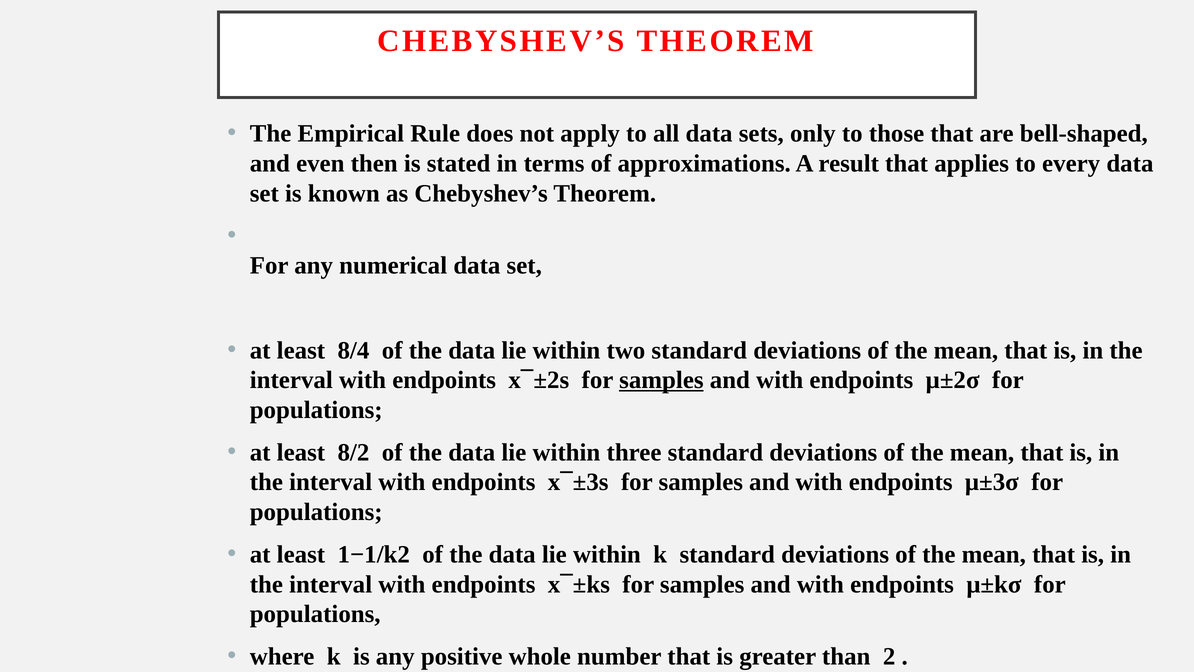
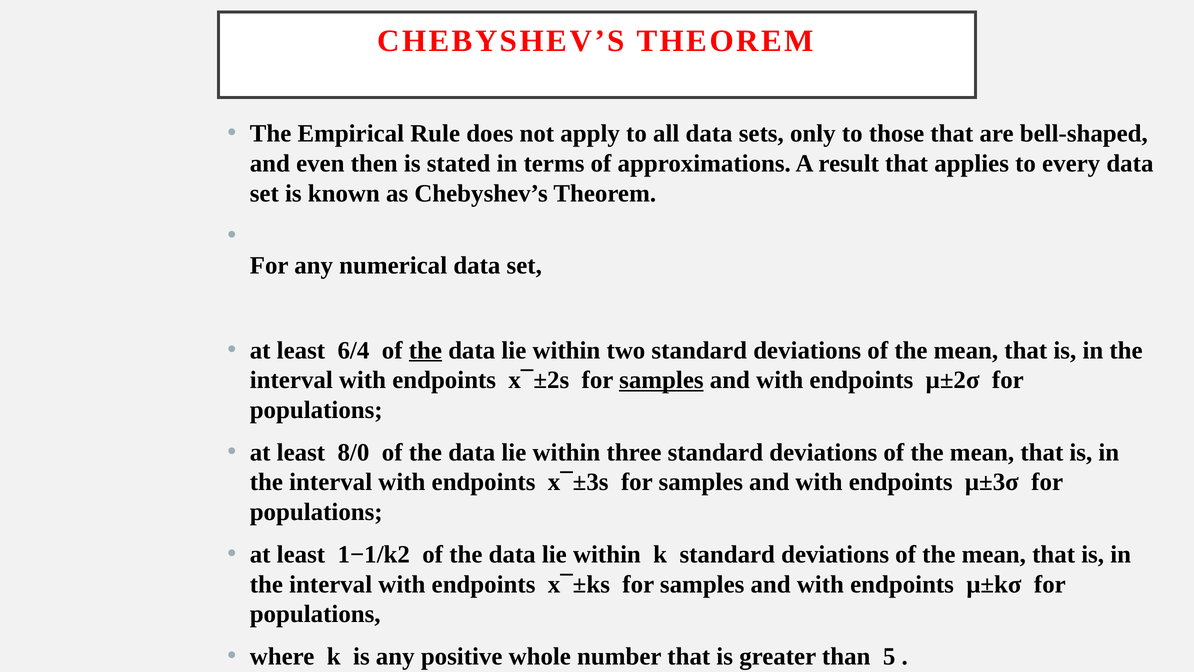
8/4: 8/4 -> 6/4 (353, 350)
the underline: none -> present (425, 350)
8/2: 8/2 -> 8/0 (353, 452)
2: 2 -> 5 (889, 656)
